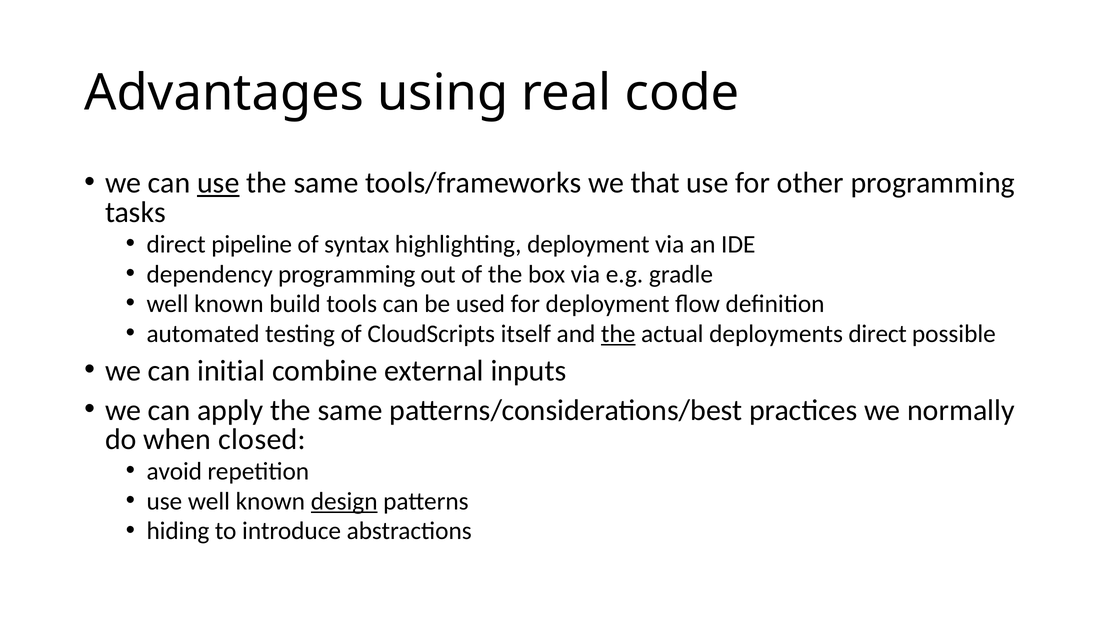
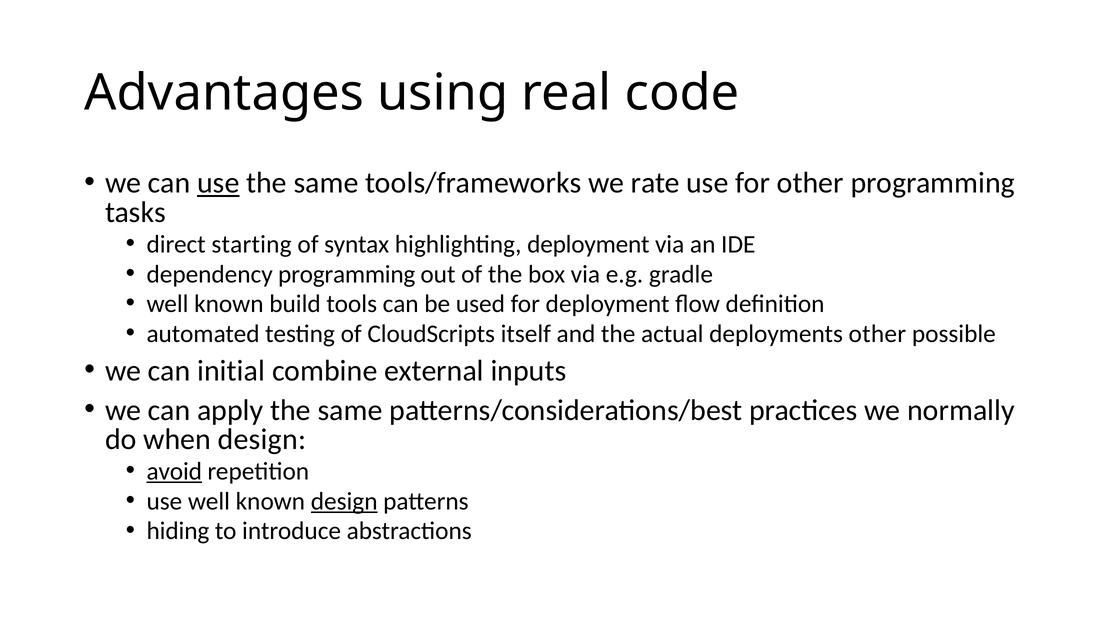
that: that -> rate (655, 183)
pipeline: pipeline -> starting (251, 244)
the underline: present -> none (618, 334)
deployments direct: direct -> other (877, 334)
when closed: closed -> design (262, 439)
avoid underline: none -> present (174, 472)
